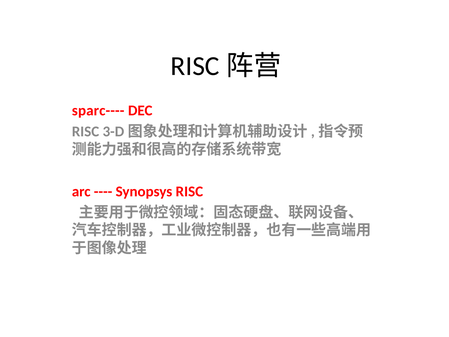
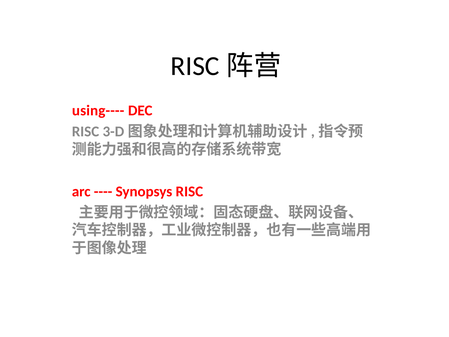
sparc----: sparc---- -> using---- (98, 110)
